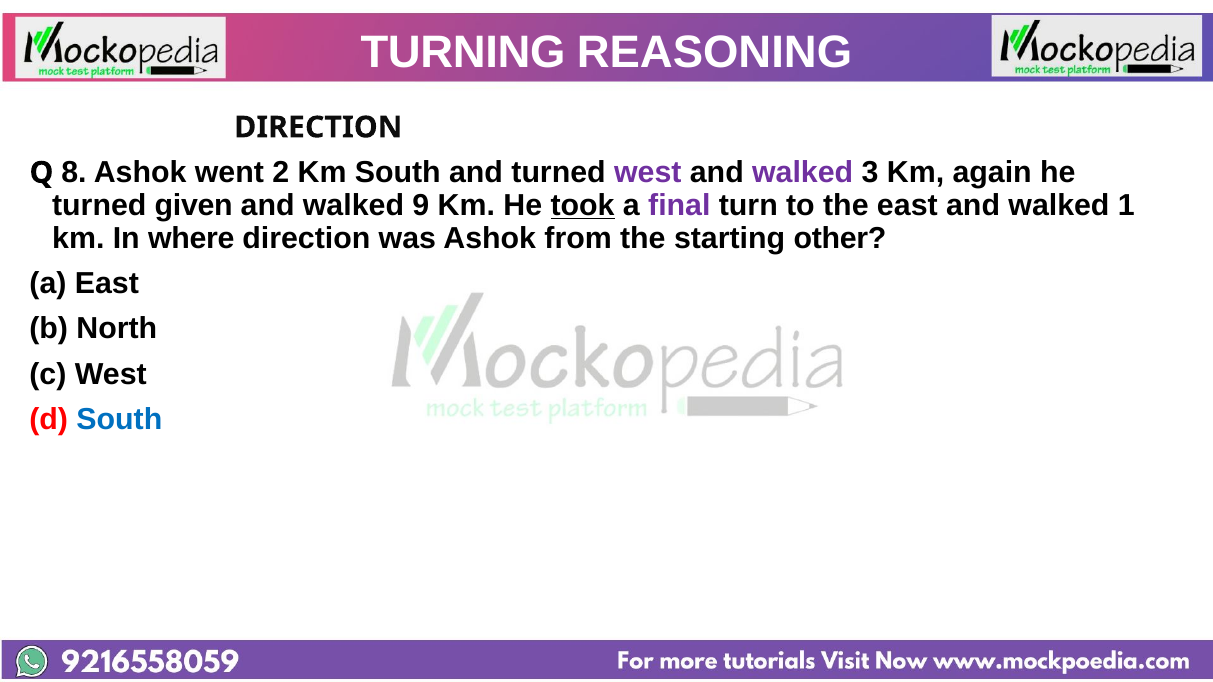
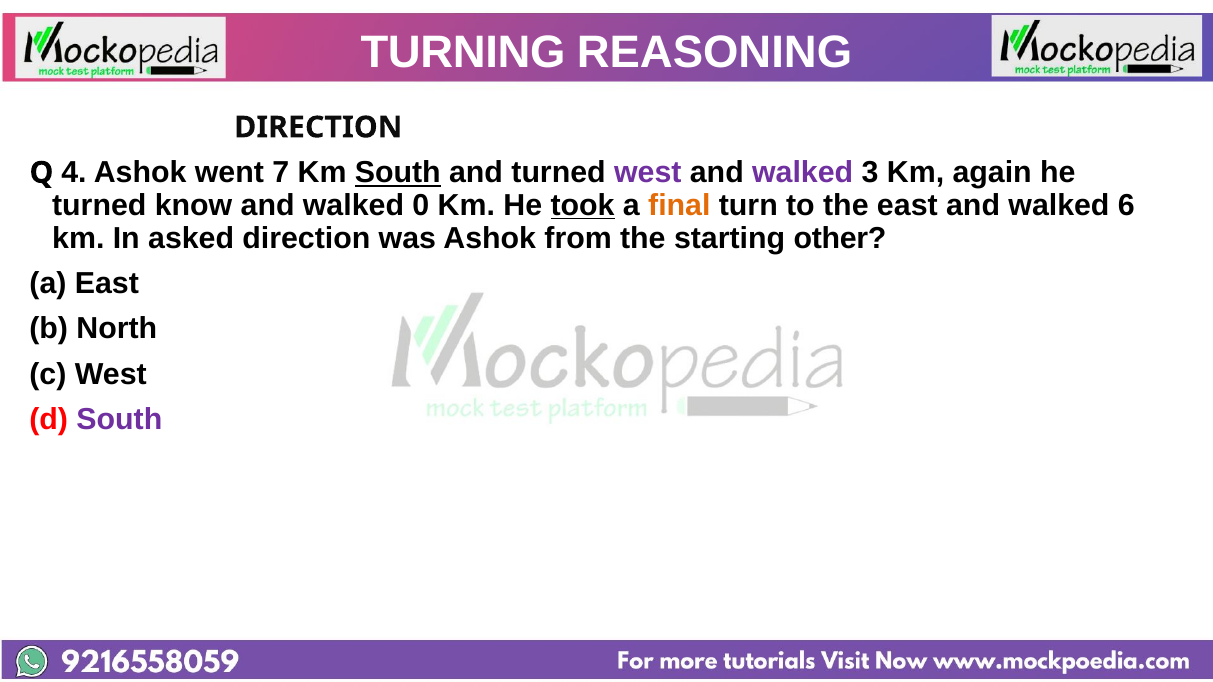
8: 8 -> 4 (74, 173)
2: 2 -> 7 (281, 173)
South underline: none -> present (398, 173)
given: given -> know (194, 206)
9: 9 -> 0 (421, 206)
final colour: purple -> orange (679, 206)
1: 1 -> 6 (1126, 206)
where: where -> asked (191, 238)
South colour: blue -> purple (119, 420)
